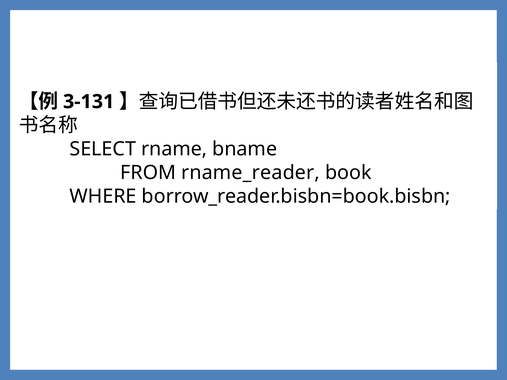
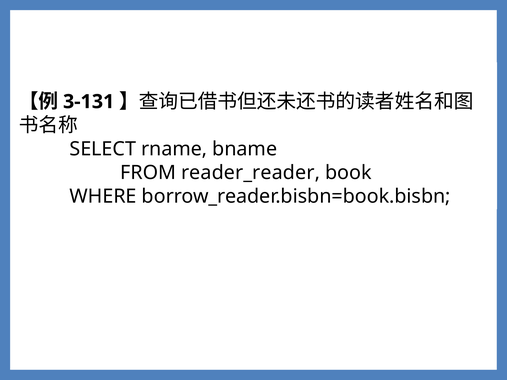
rname_reader: rname_reader -> reader_reader (251, 173)
